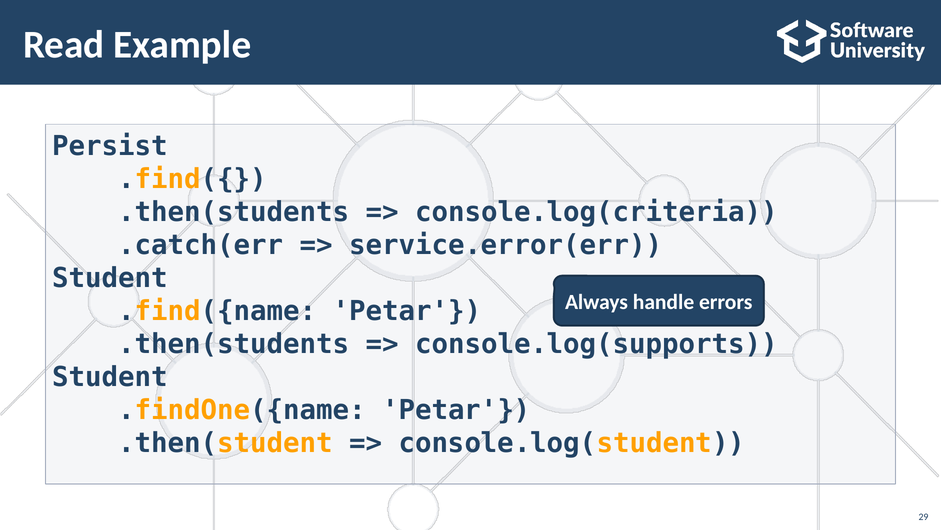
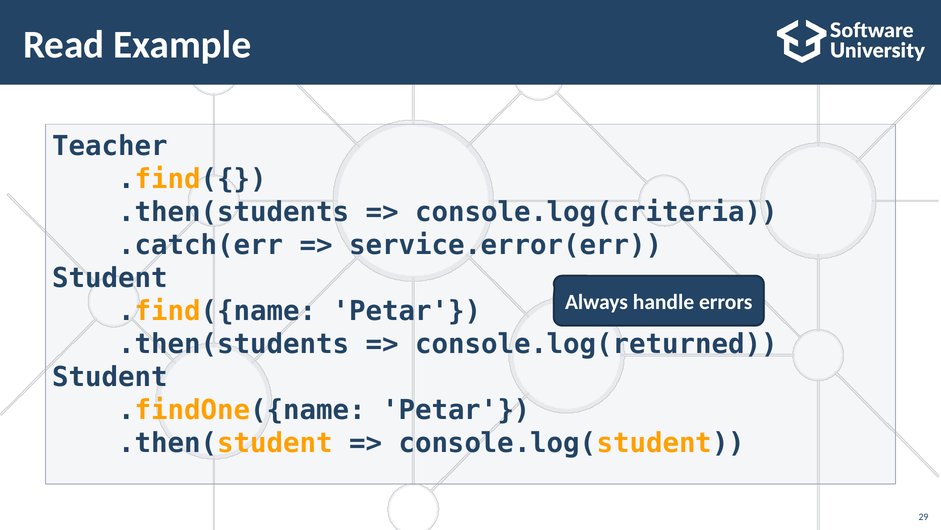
Persist: Persist -> Teacher (110, 146)
console.log(supports: console.log(supports -> console.log(returned (596, 344)
